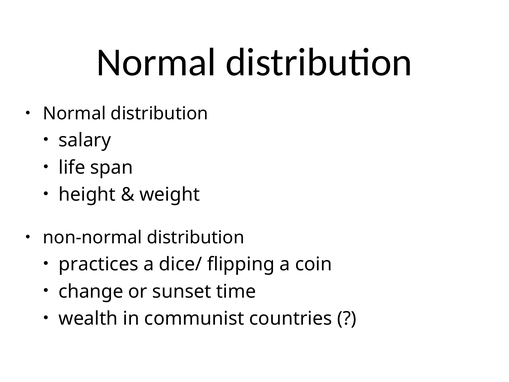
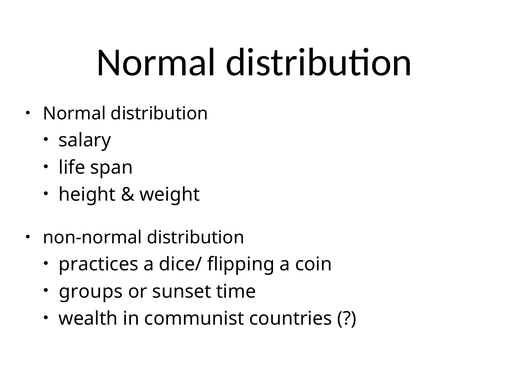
change: change -> groups (91, 291)
